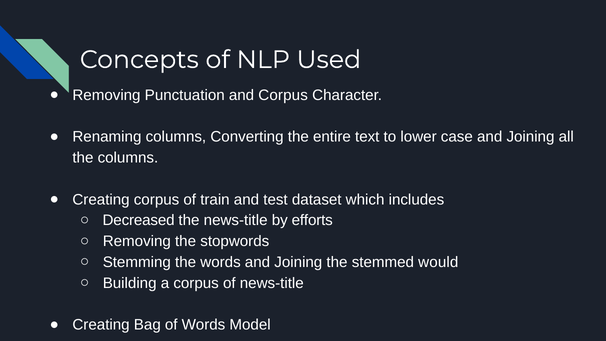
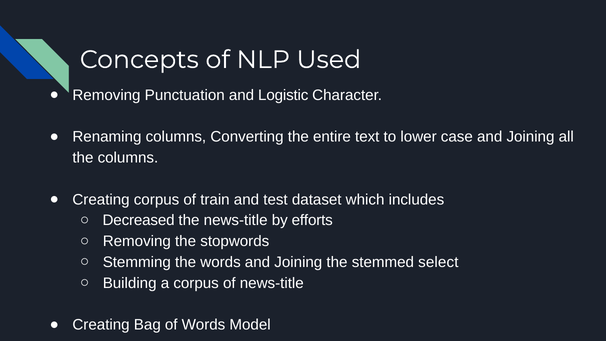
and Corpus: Corpus -> Logistic (283, 95)
would: would -> select (438, 262)
